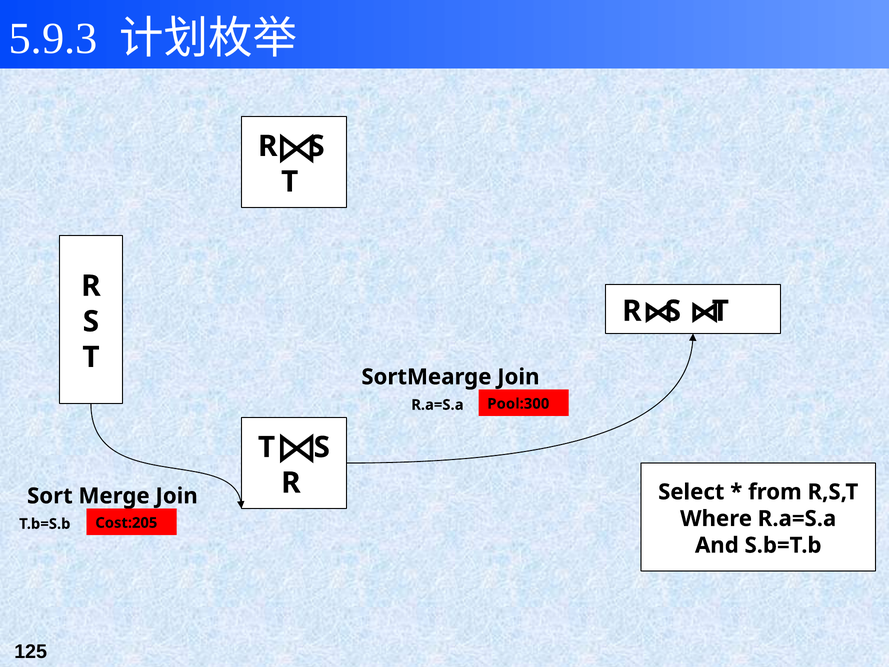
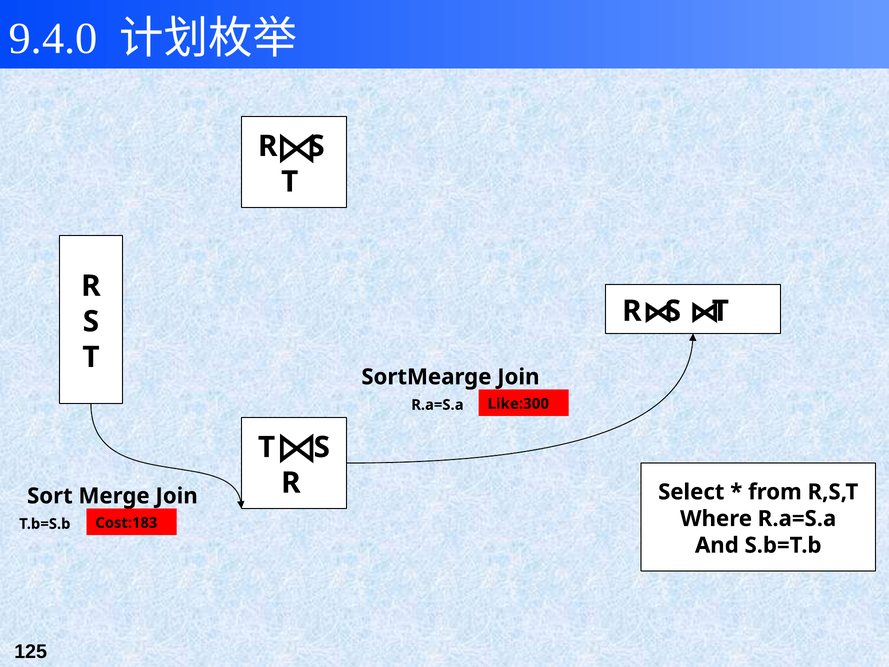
5.9.3: 5.9.3 -> 9.4.0 (53, 39)
Pool:300: Pool:300 -> Like:300 (518, 404)
Cost:205: Cost:205 -> Cost:183 (126, 523)
